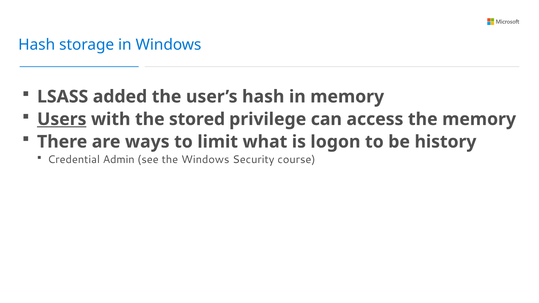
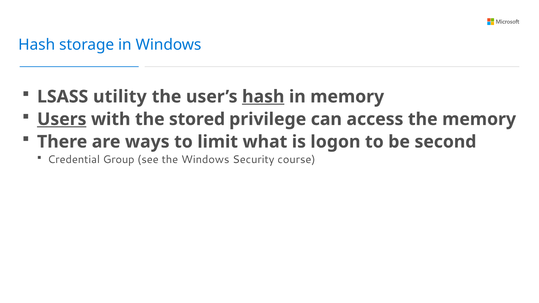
added: added -> utility (120, 97)
hash underline: none -> present (263, 97)
history: history -> second (445, 142)
Admin: Admin -> Group (119, 160)
